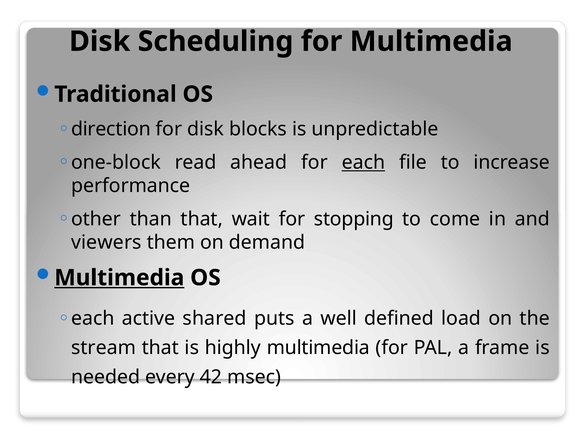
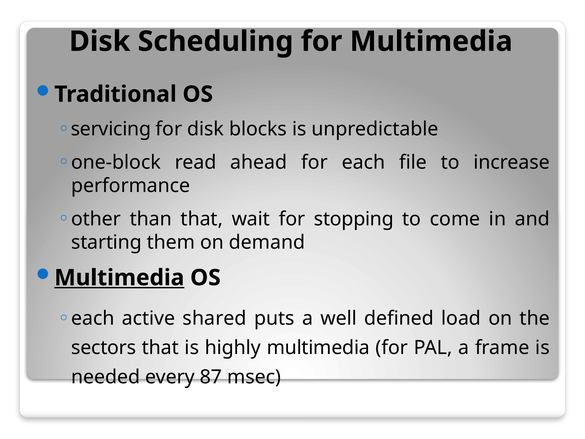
direction: direction -> servicing (111, 129)
each underline: present -> none (363, 162)
viewers: viewers -> starting (106, 242)
stream: stream -> sectors (104, 348)
42: 42 -> 87 (211, 377)
